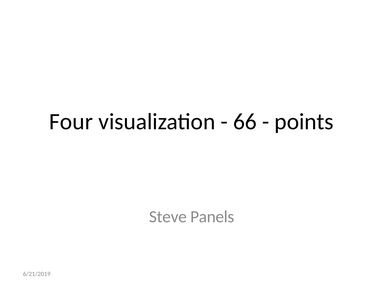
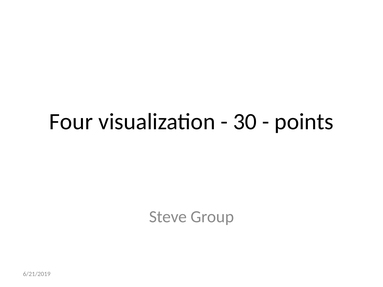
66: 66 -> 30 (245, 122)
Panels: Panels -> Group (212, 217)
